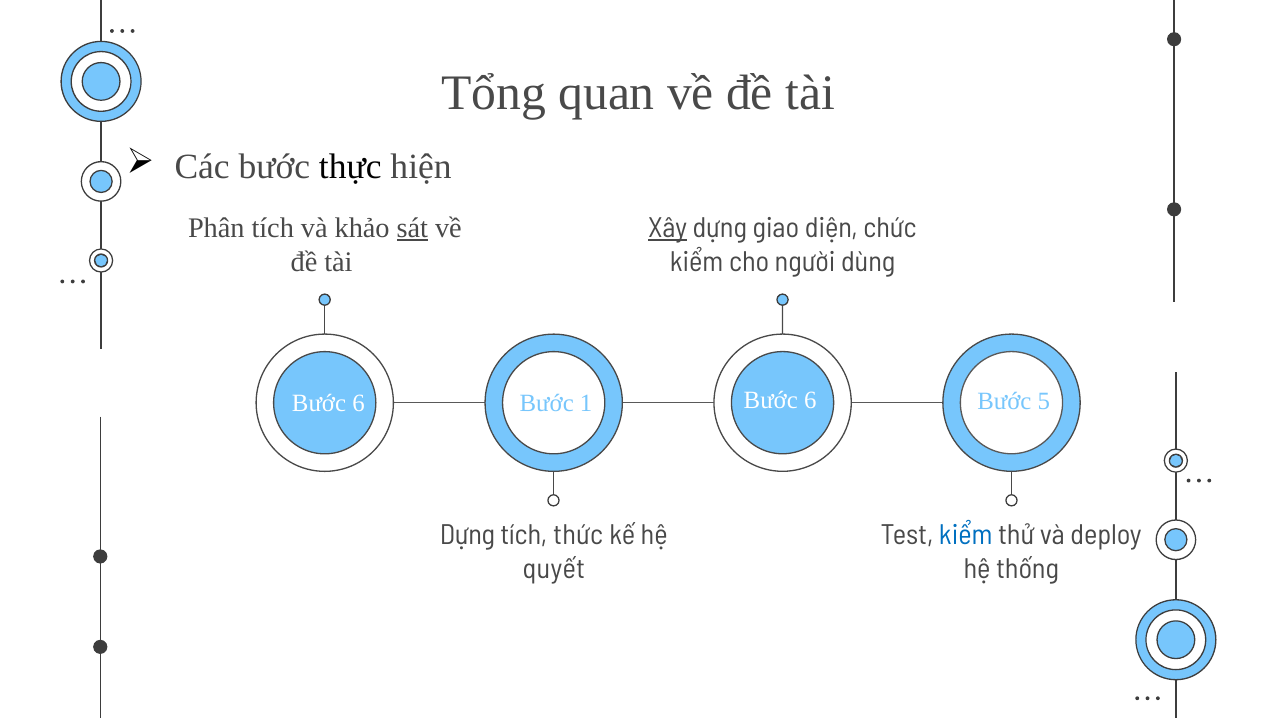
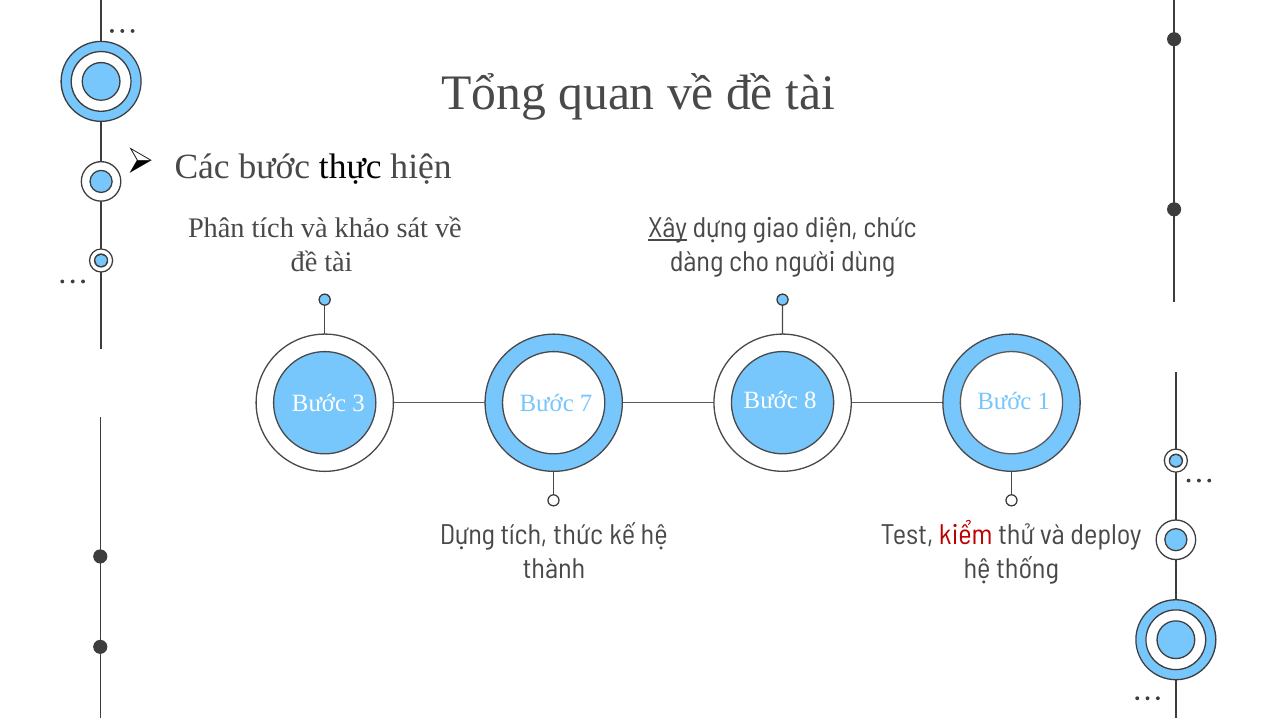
sát underline: present -> none (412, 228)
kiểm: kiểm -> dàng (697, 262)
6: 6 -> 8 (810, 401)
5: 5 -> 1 (1044, 402)
6: 6 -> 3 (359, 403)
1: 1 -> 7 (586, 403)
kiểm colour: blue -> red (966, 536)
quyết: quyết -> thành (554, 570)
